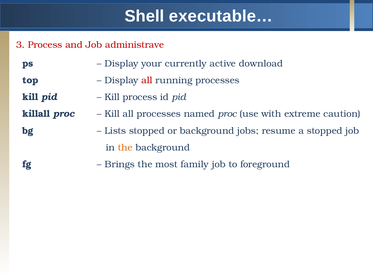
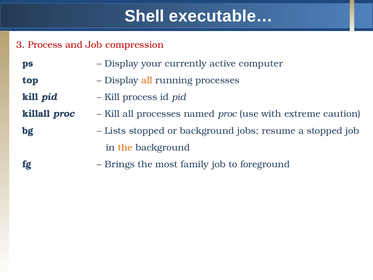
administrave: administrave -> compression (135, 45)
download: download -> computer (261, 63)
all colour: red -> orange (147, 80)
